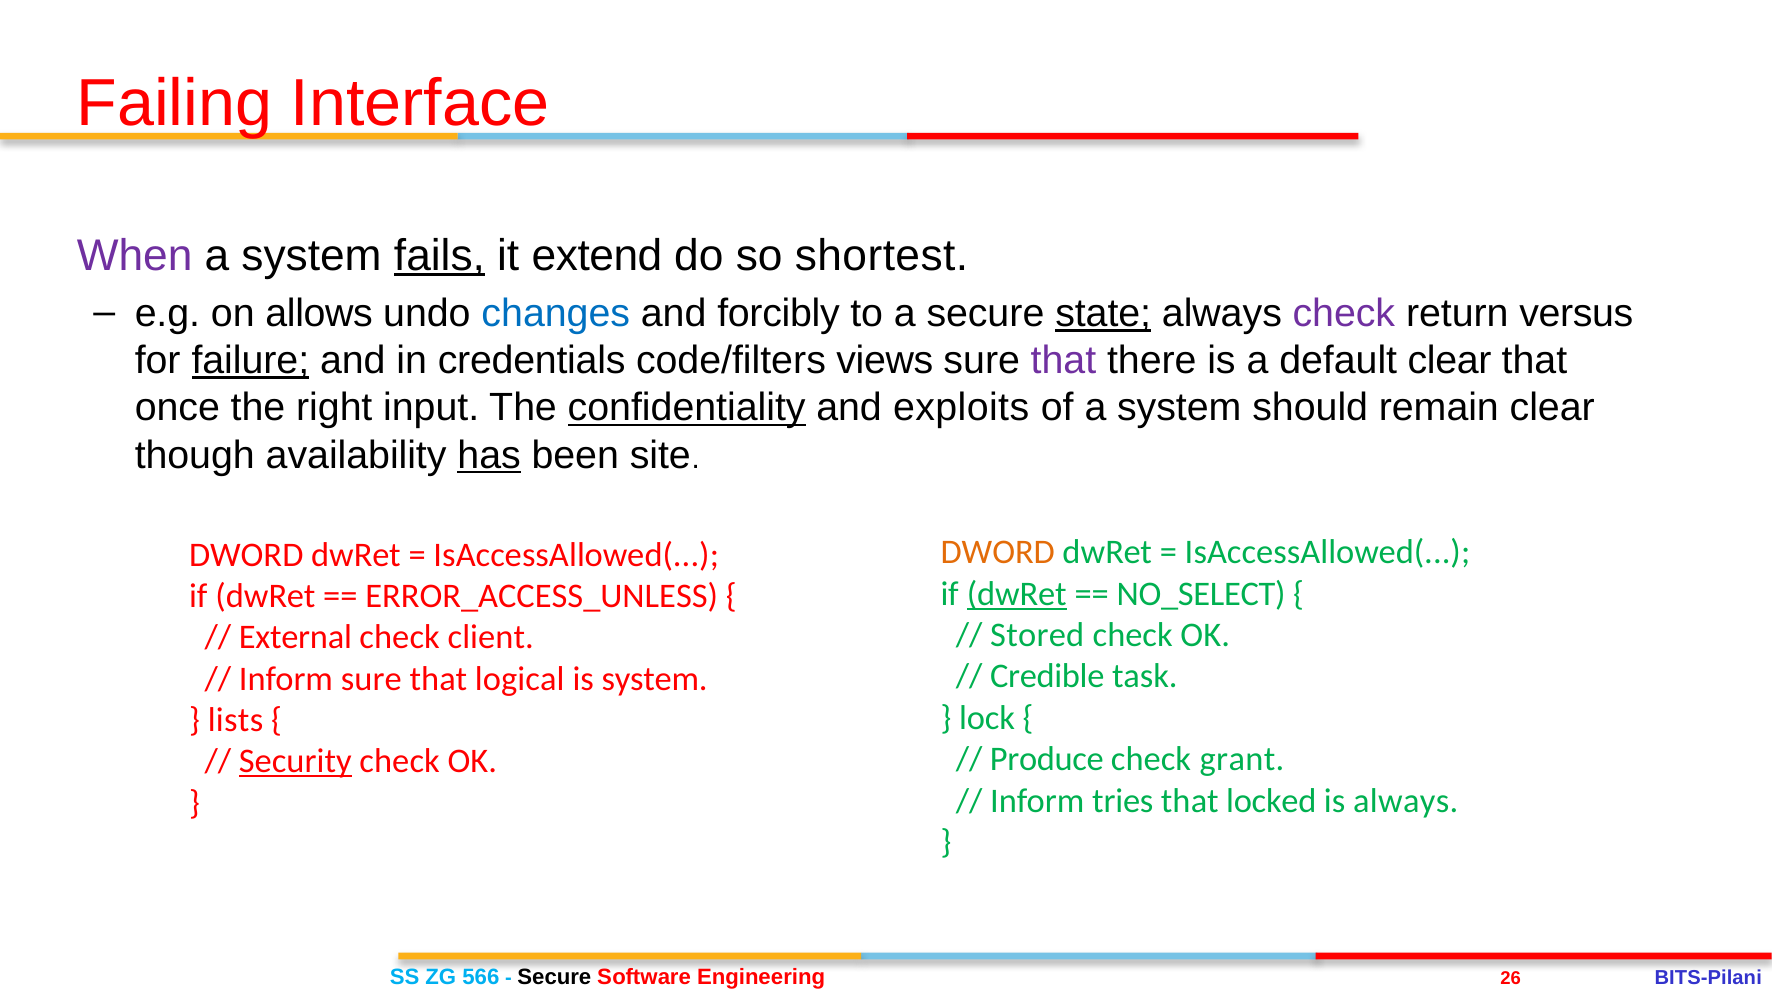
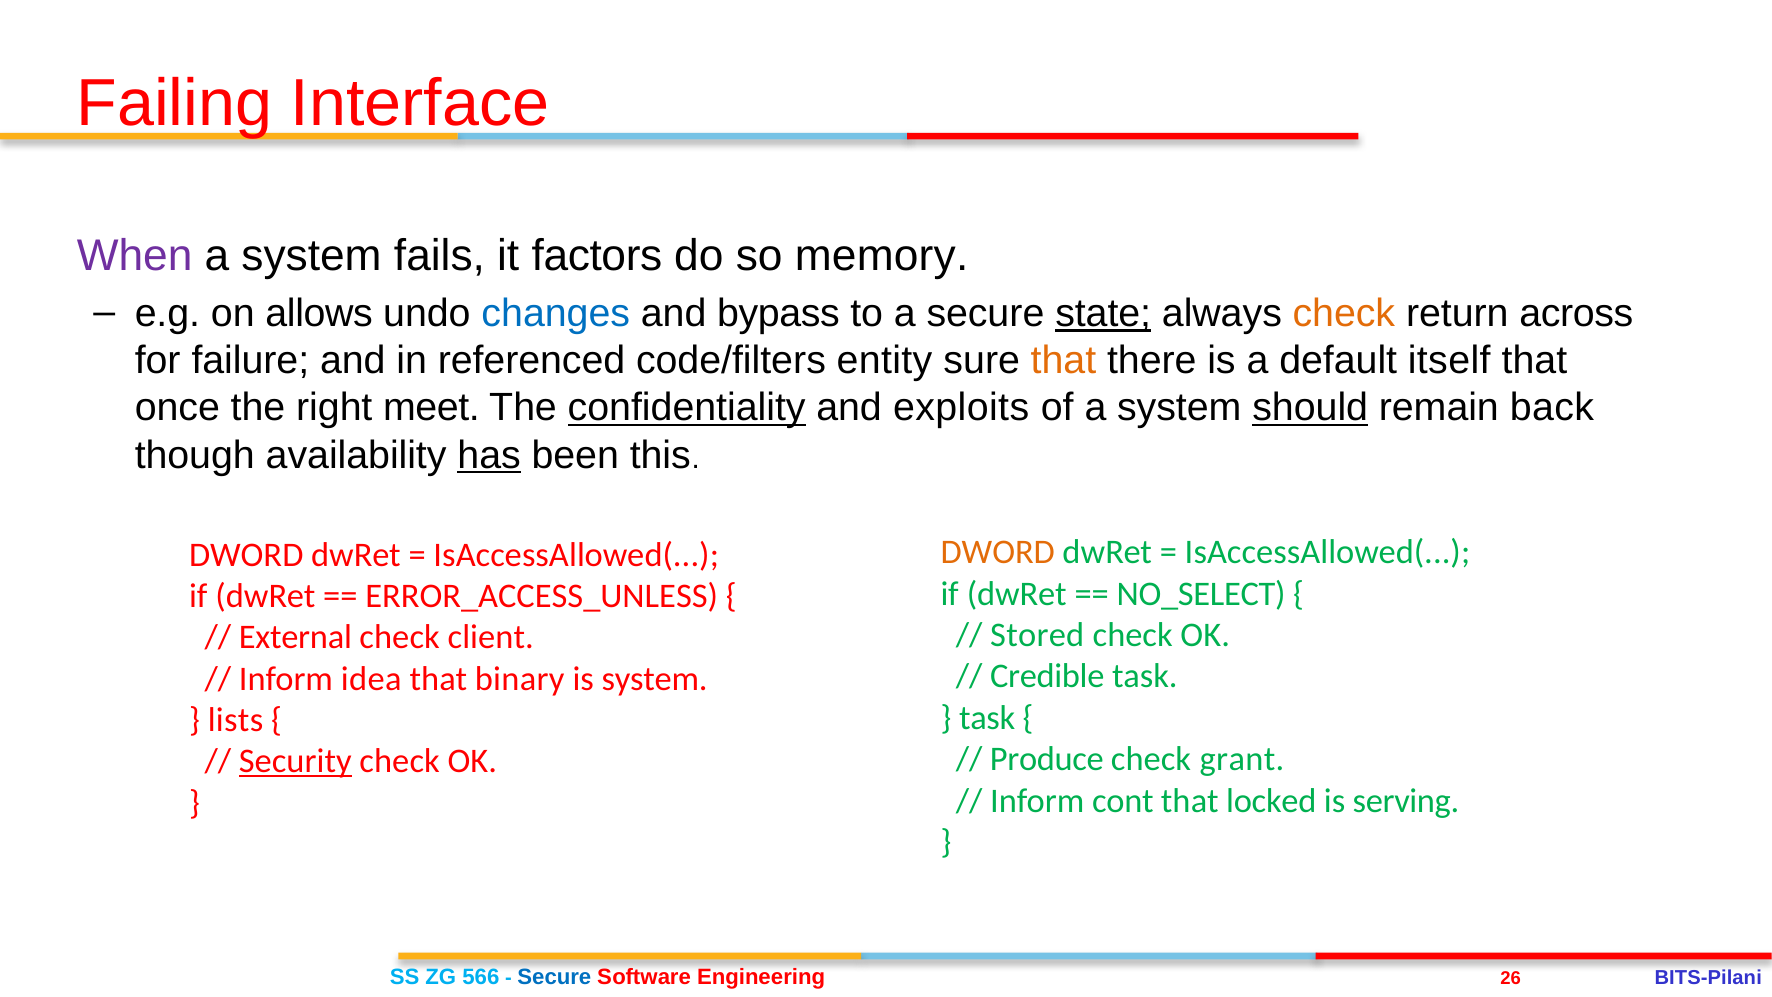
fails underline: present -> none (439, 256)
extend: extend -> factors (597, 256)
shortest: shortest -> memory (882, 256)
forcibly: forcibly -> bypass (779, 313)
check colour: purple -> orange (1344, 313)
versus: versus -> across (1576, 313)
failure underline: present -> none (250, 361)
credentials: credentials -> referenced (532, 361)
views: views -> entity (884, 361)
that colour: purple -> orange (1063, 361)
default clear: clear -> itself (1449, 361)
input: input -> meet (431, 408)
should underline: none -> present (1310, 408)
remain clear: clear -> back (1552, 408)
site: site -> this (660, 455)
dwRet underline: present -> none (1017, 594)
Inform sure: sure -> idea (371, 679)
logical: logical -> binary (520, 679)
lock: lock -> task (987, 718)
tries: tries -> cont (1123, 800)
is always: always -> serving (1406, 800)
Secure colour: black -> blue (554, 977)
